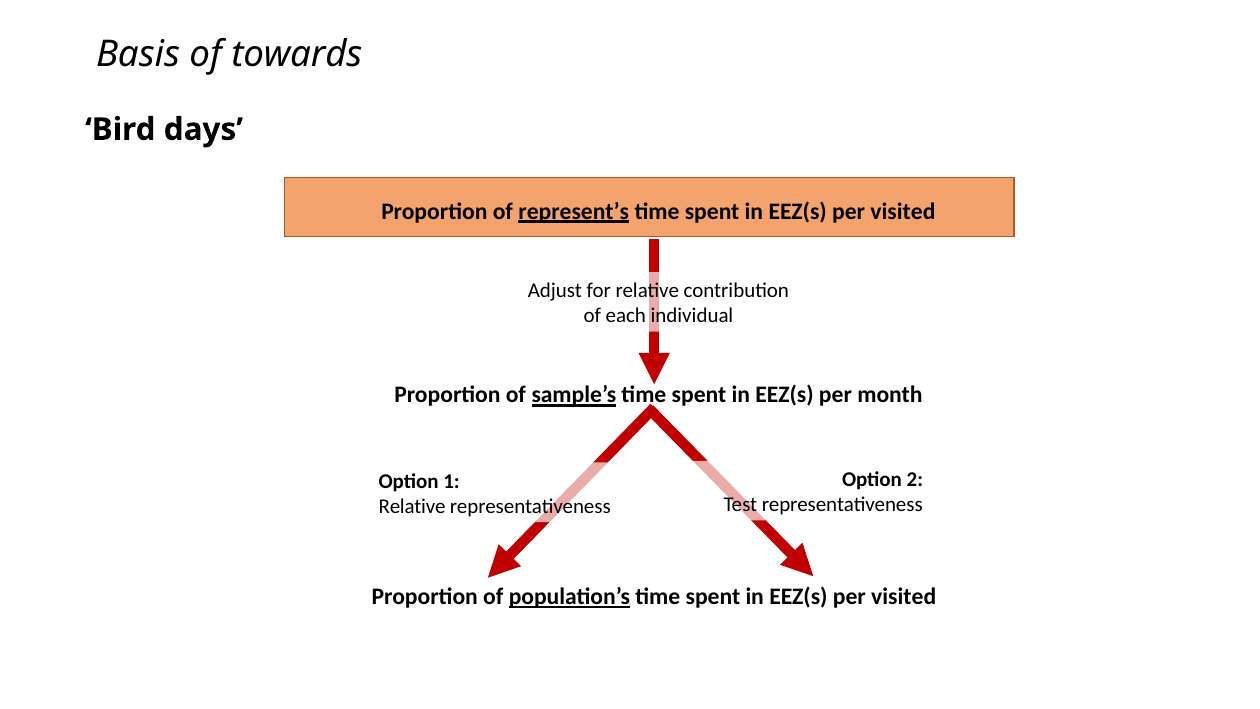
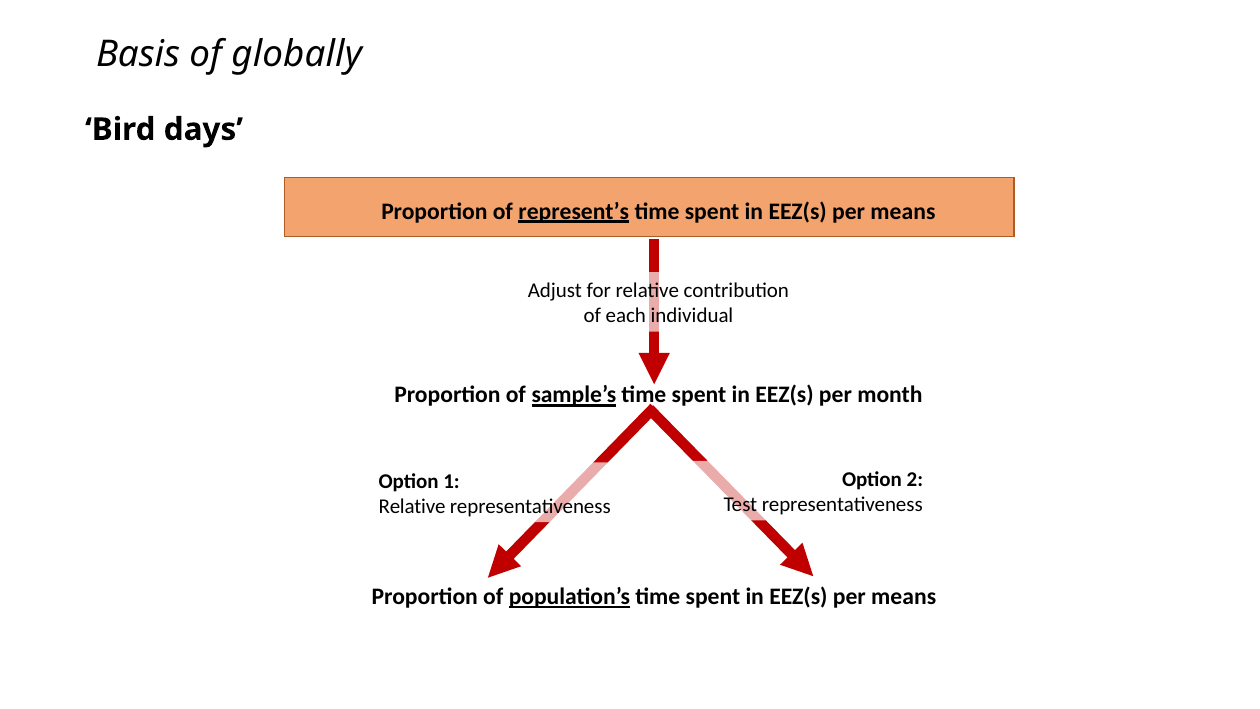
towards: towards -> globally (297, 54)
visited: visited -> means (903, 211)
visited: visited -> means (904, 596)
